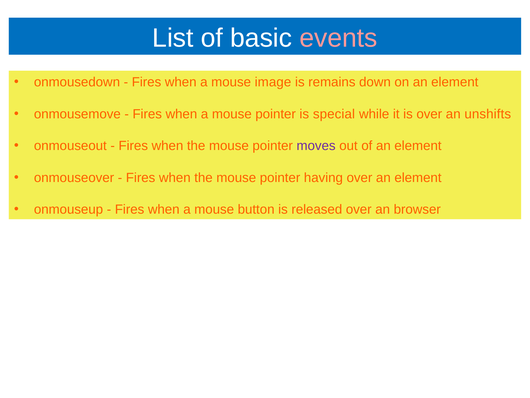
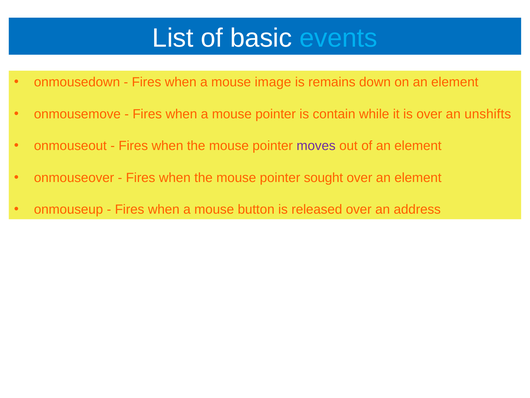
events colour: pink -> light blue (338, 38)
special: special -> contain (334, 114)
having: having -> sought (323, 178)
browser: browser -> address (417, 209)
